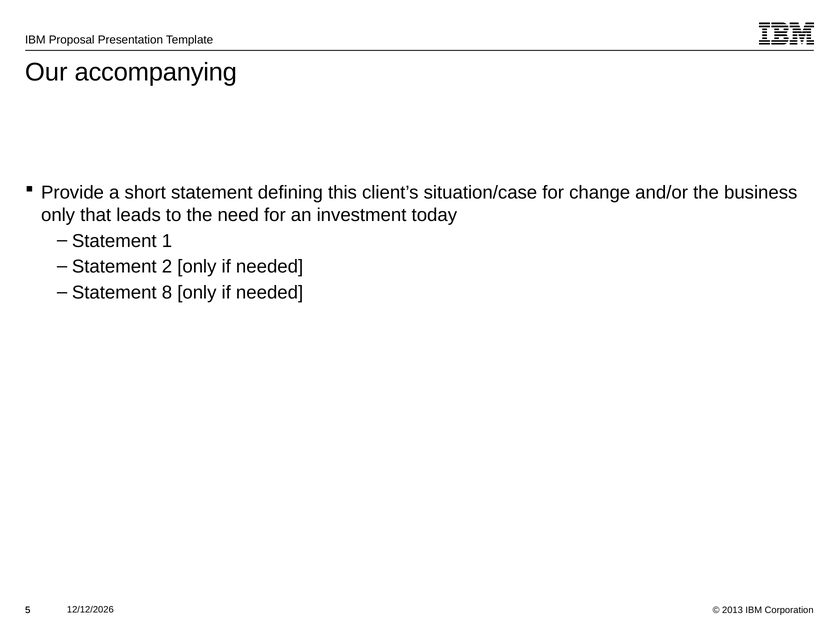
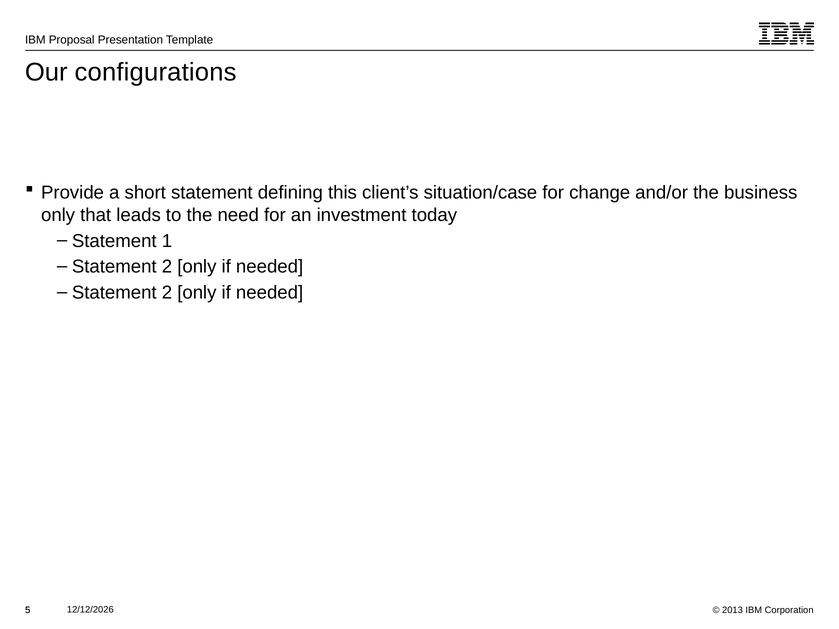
accompanying: accompanying -> configurations (156, 72)
8: 8 -> 2 (167, 293)
